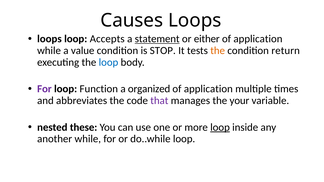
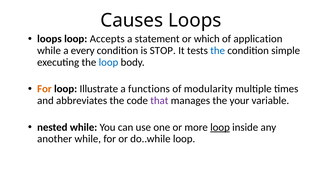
statement underline: present -> none (157, 39)
either: either -> which (207, 39)
value: value -> every (83, 51)
the colour: orange -> blue (218, 51)
return: return -> simple (286, 51)
For colour: purple -> orange (44, 89)
Function: Function -> Illustrate (99, 89)
organized: organized -> functions (149, 89)
application: application -> modularity (208, 89)
nested these: these -> while (84, 127)
